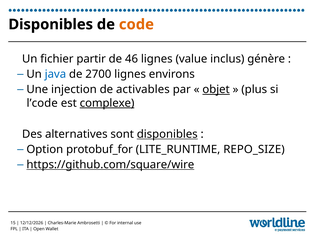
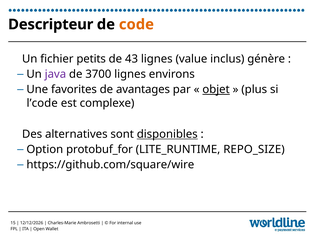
Disponibles: Disponibles -> Descripteur (51, 24)
partir: partir -> petits (91, 59)
46: 46 -> 43 (132, 59)
java colour: blue -> purple (55, 74)
2700: 2700 -> 3700 (98, 74)
injection: injection -> favorites (74, 90)
activables: activables -> avantages (143, 90)
complexe underline: present -> none (107, 103)
https://github.com/square/wire underline: present -> none (110, 165)
